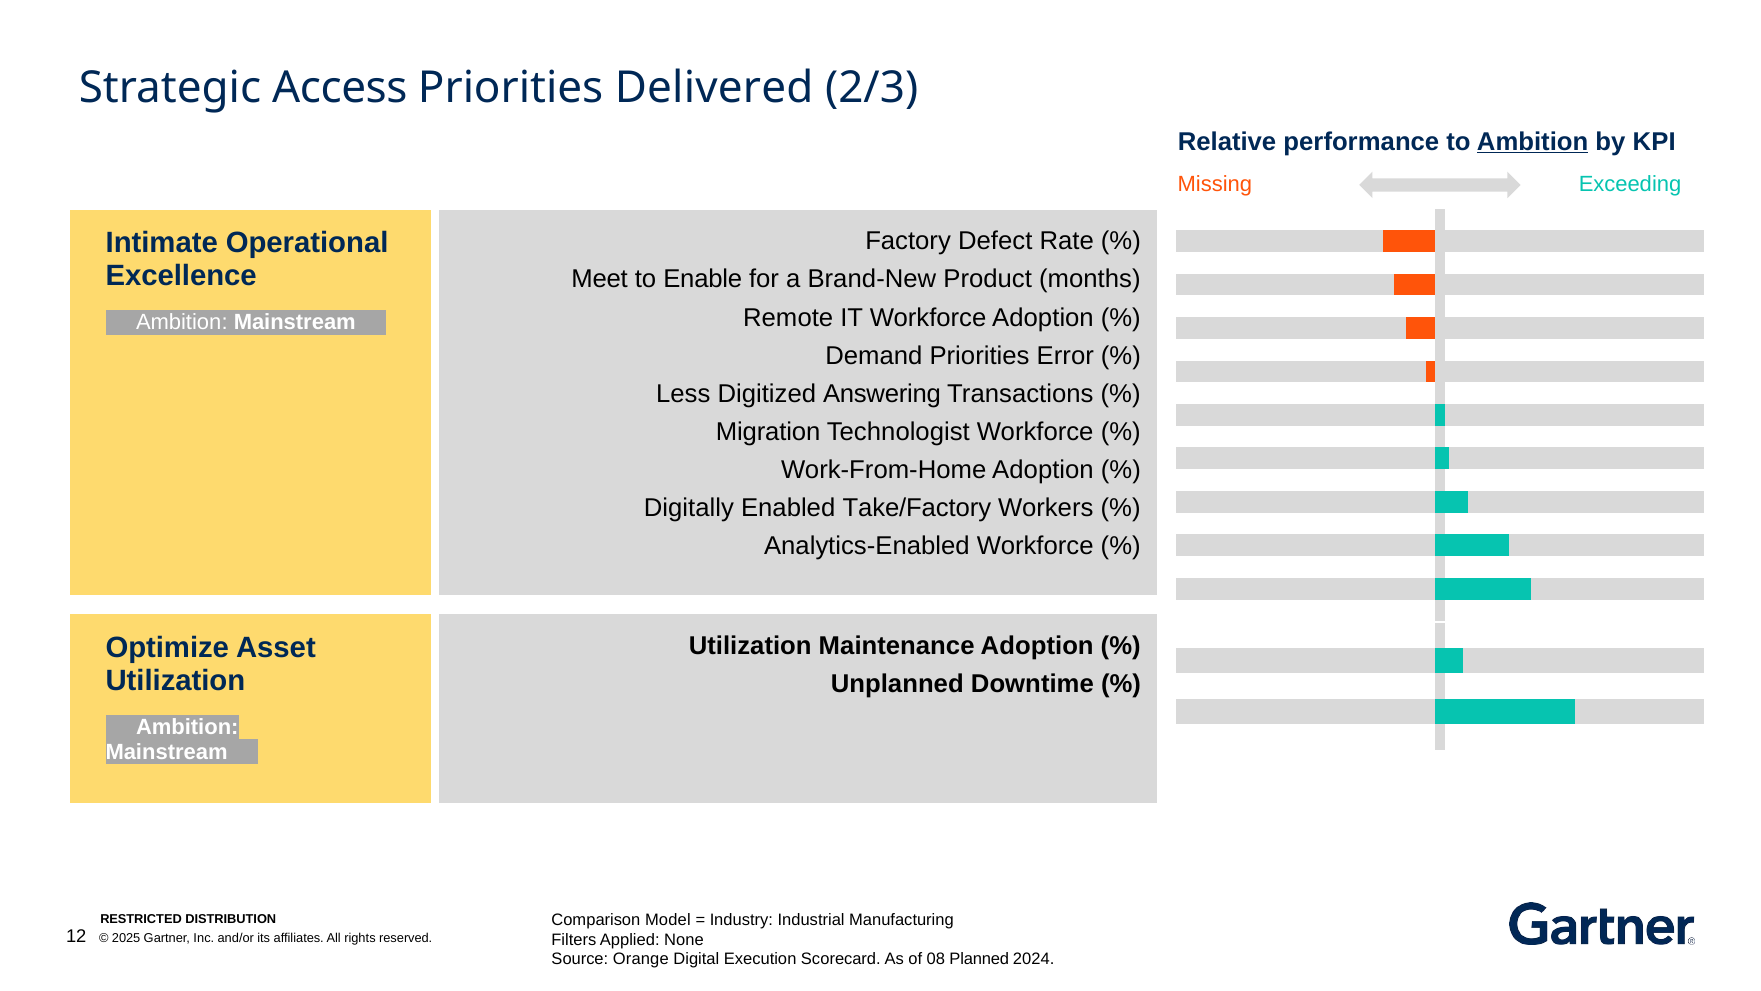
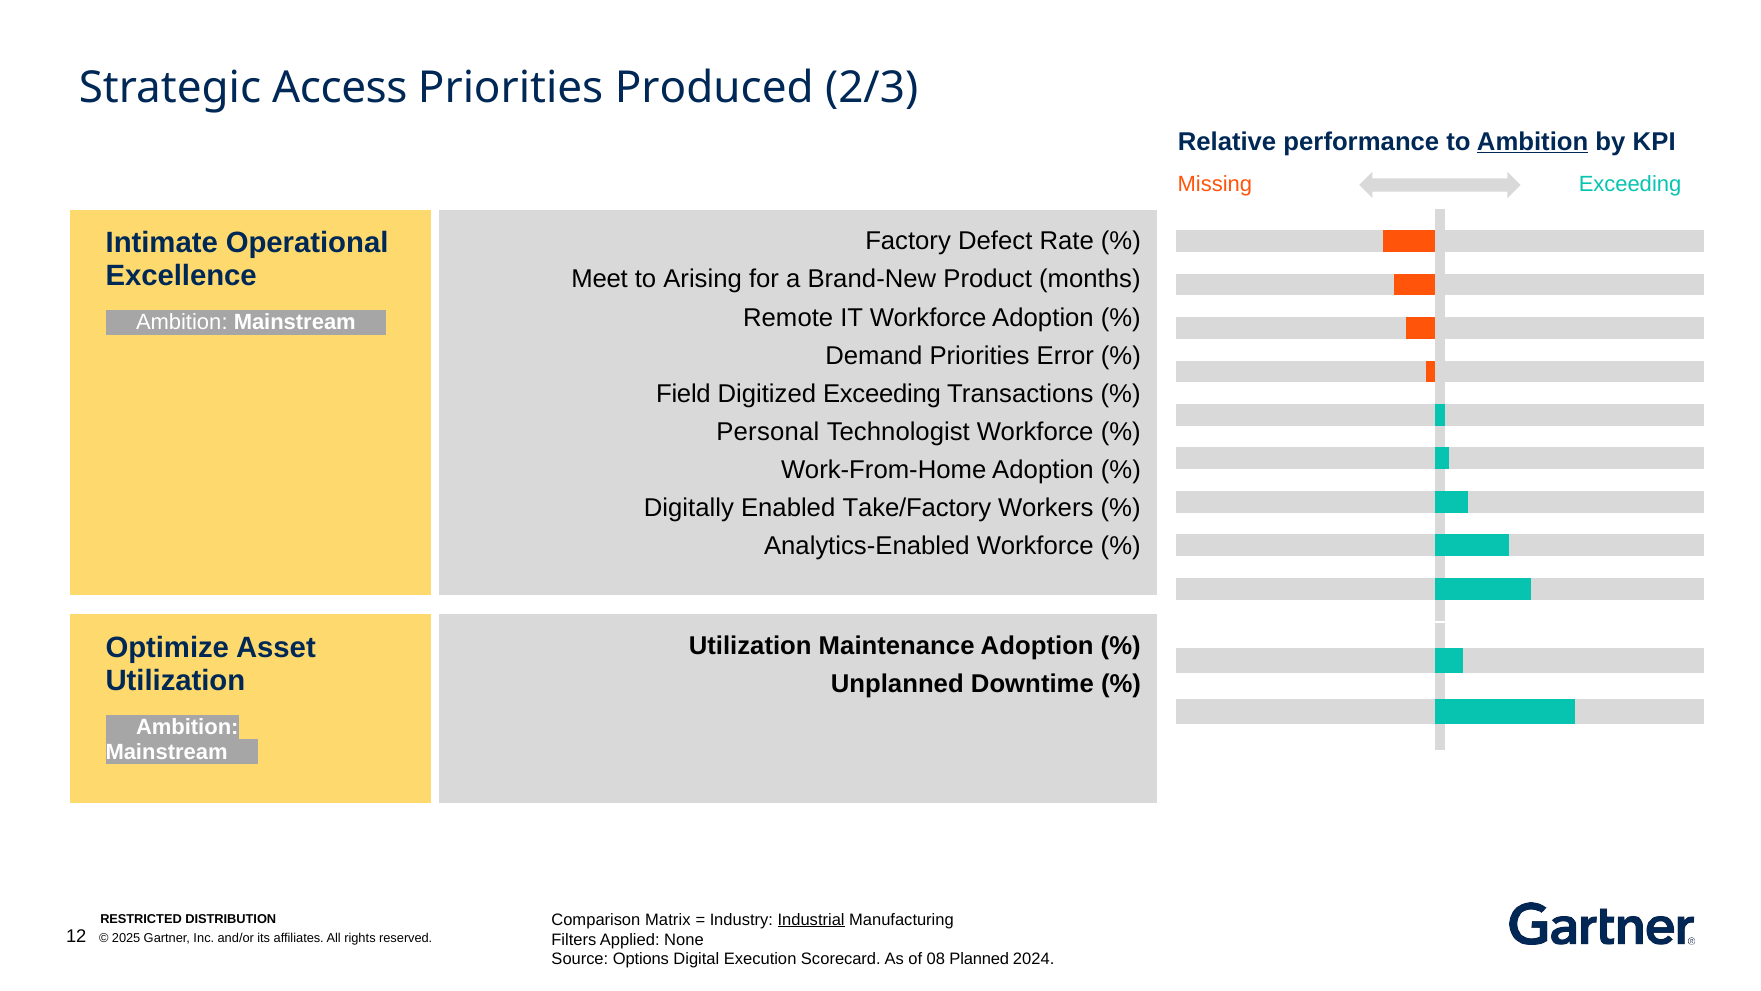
Delivered: Delivered -> Produced (714, 87)
Enable: Enable -> Arising (703, 279)
Less: Less -> Field (683, 394)
Digitized Answering: Answering -> Exceeding (882, 394)
Migration: Migration -> Personal (768, 432)
Model: Model -> Matrix (668, 919)
Industrial underline: none -> present (811, 919)
Orange: Orange -> Options (641, 959)
